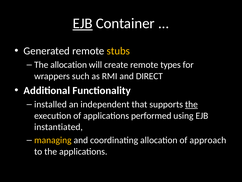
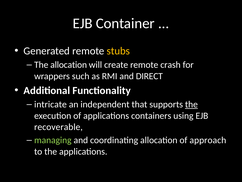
EJB underline: present -> none (83, 23)
types: types -> crash (170, 65)
installed: installed -> intricate (50, 104)
performed: performed -> containers (151, 115)
instantiated: instantiated -> recoverable (58, 127)
managing colour: yellow -> light green (53, 140)
